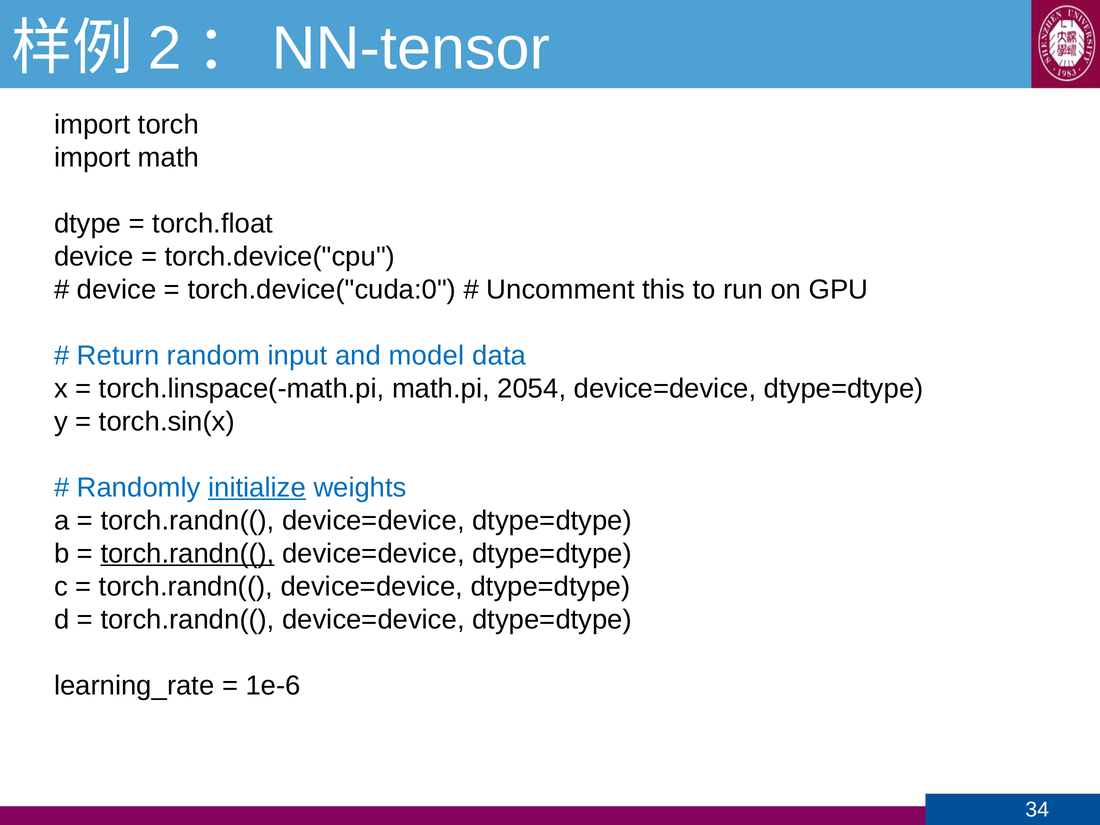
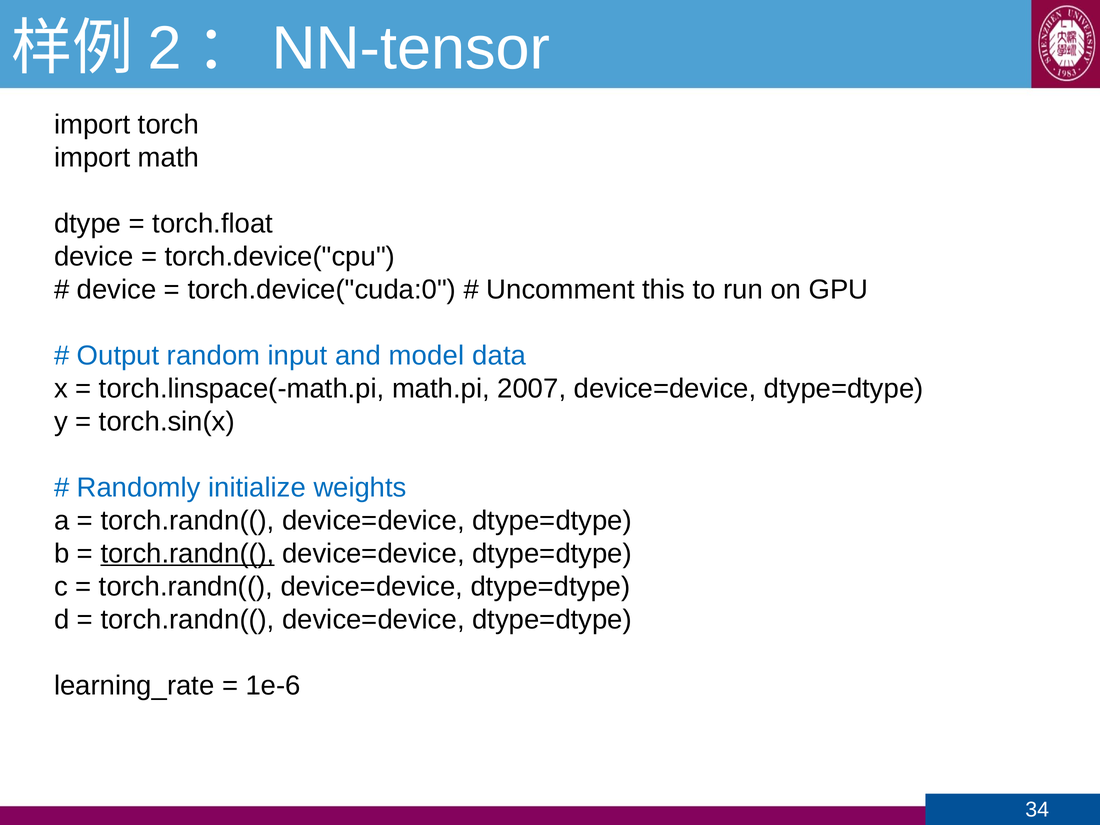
Return: Return -> Output (118, 355)
2054: 2054 -> 2007 (532, 388)
initialize underline: present -> none (257, 487)
